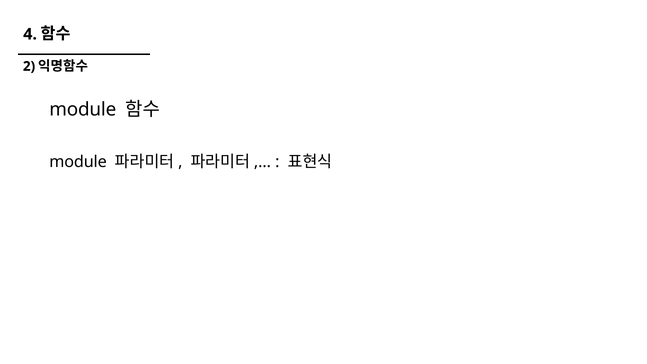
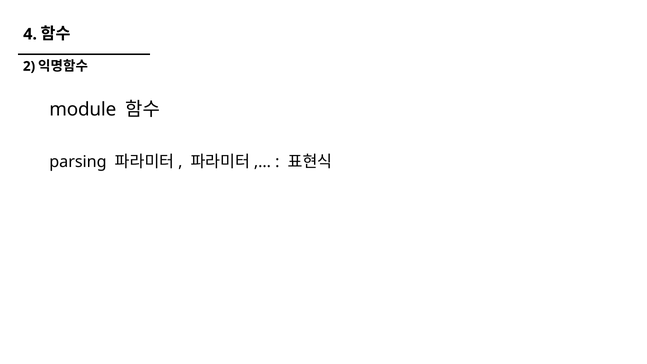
module: module -> parsing (78, 162)
